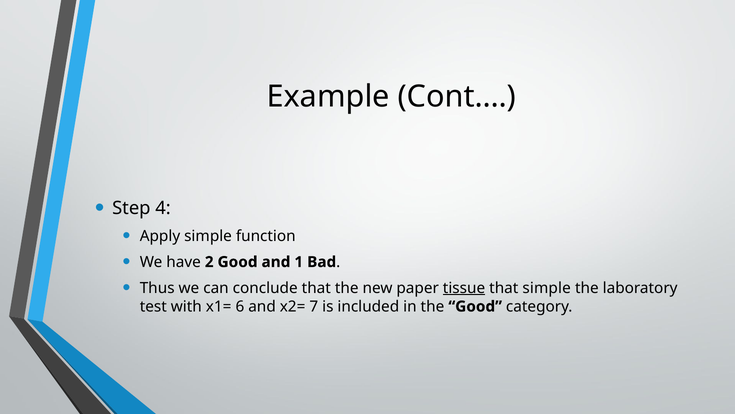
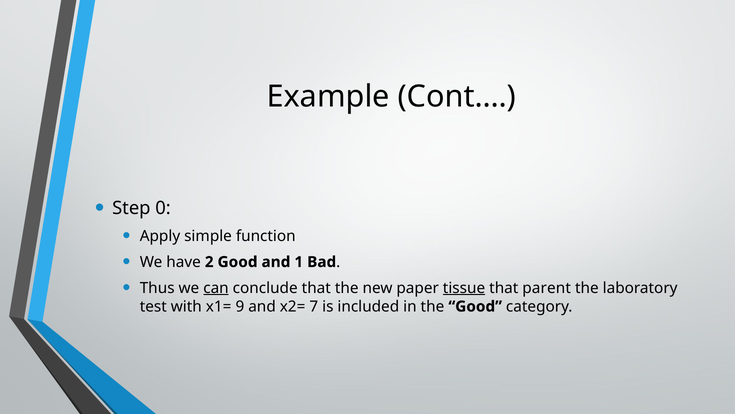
4: 4 -> 0 (163, 208)
can underline: none -> present (216, 288)
that simple: simple -> parent (547, 288)
6: 6 -> 9 (240, 306)
